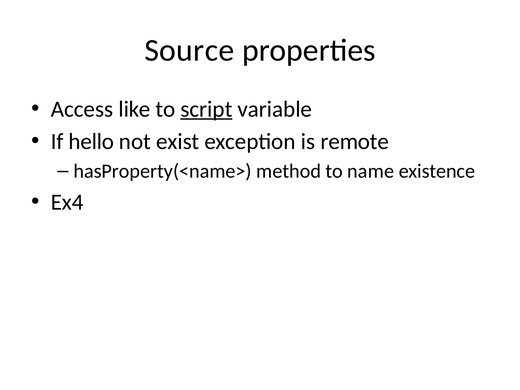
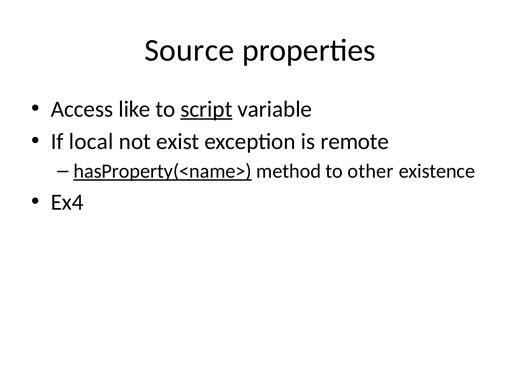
hello: hello -> local (91, 141)
hasProperty(<name> underline: none -> present (163, 171)
name: name -> other (371, 171)
